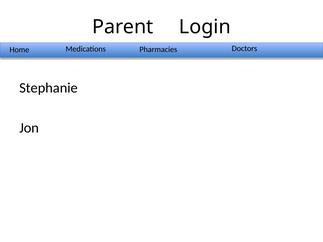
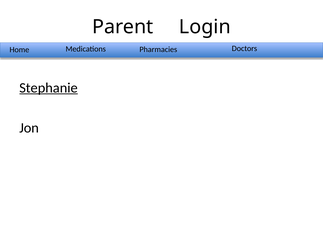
Stephanie underline: none -> present (49, 88)
